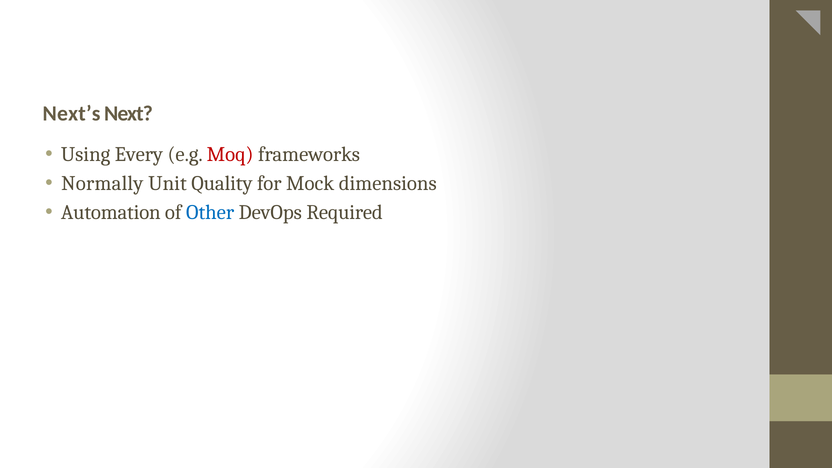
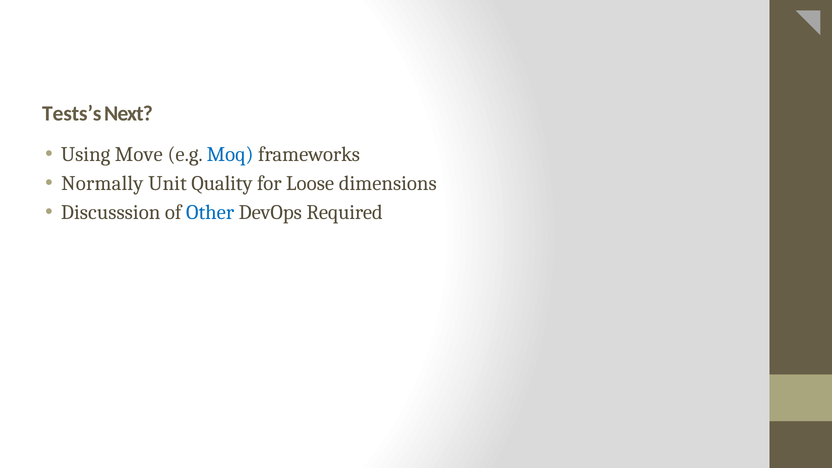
Next’s: Next’s -> Tests’s (72, 114)
Every: Every -> Move (139, 154)
Moq colour: red -> blue (230, 154)
Mock: Mock -> Loose (310, 183)
Automation: Automation -> Discusssion (111, 213)
